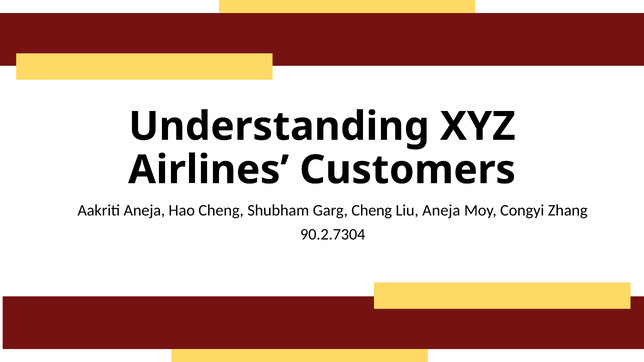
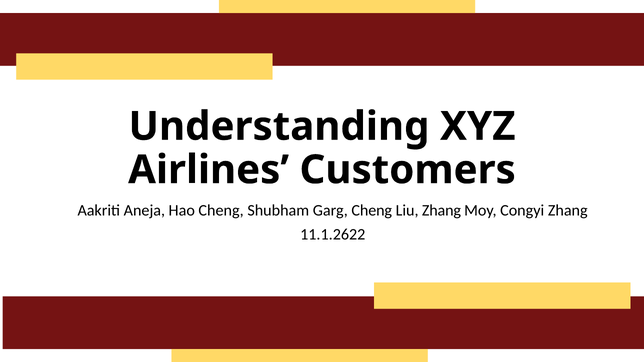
Liu Aneja: Aneja -> Zhang (441, 210)
90.2.7304: 90.2.7304 -> 11.1.2622 (333, 234)
